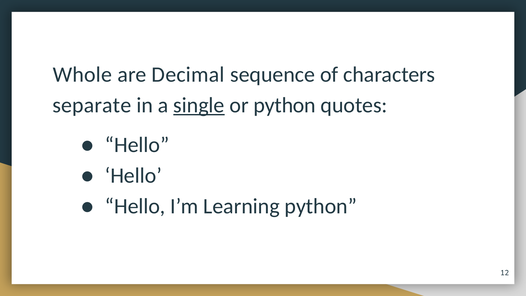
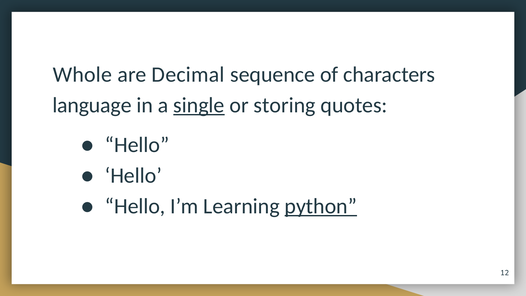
separate: separate -> language (92, 105)
or python: python -> storing (285, 105)
python underline: none -> present (321, 206)
